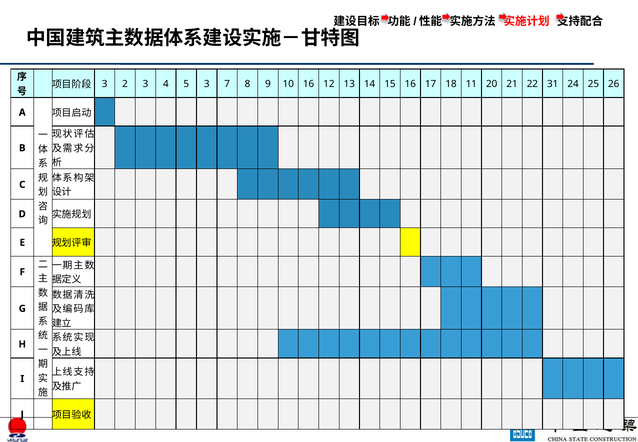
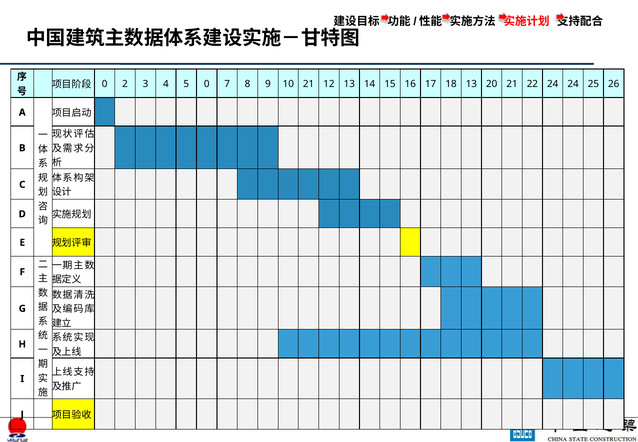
3: 3 -> 0 (105, 84)
5 3: 3 -> 0 (207, 84)
10 16: 16 -> 21 (309, 84)
18 11: 11 -> 13 (471, 84)
22 31: 31 -> 24 (553, 84)
